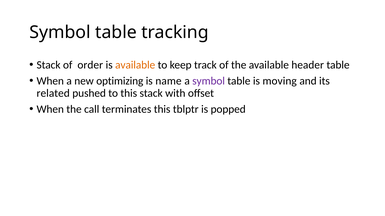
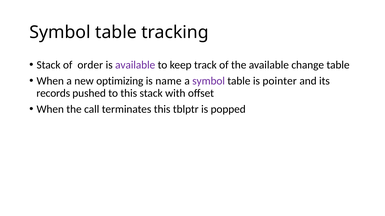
available colour: orange -> purple (135, 65)
header: header -> change (308, 65)
moving: moving -> pointer (280, 81)
related: related -> records (53, 93)
